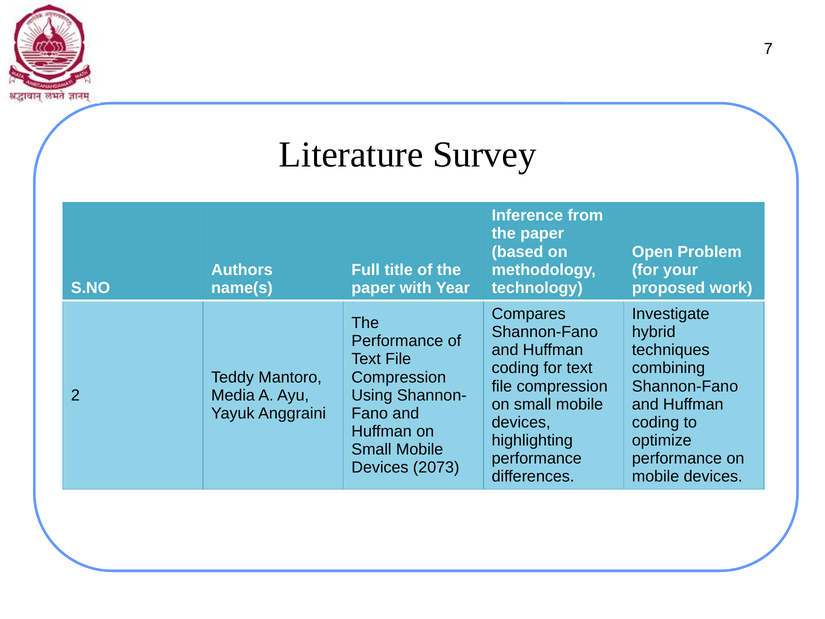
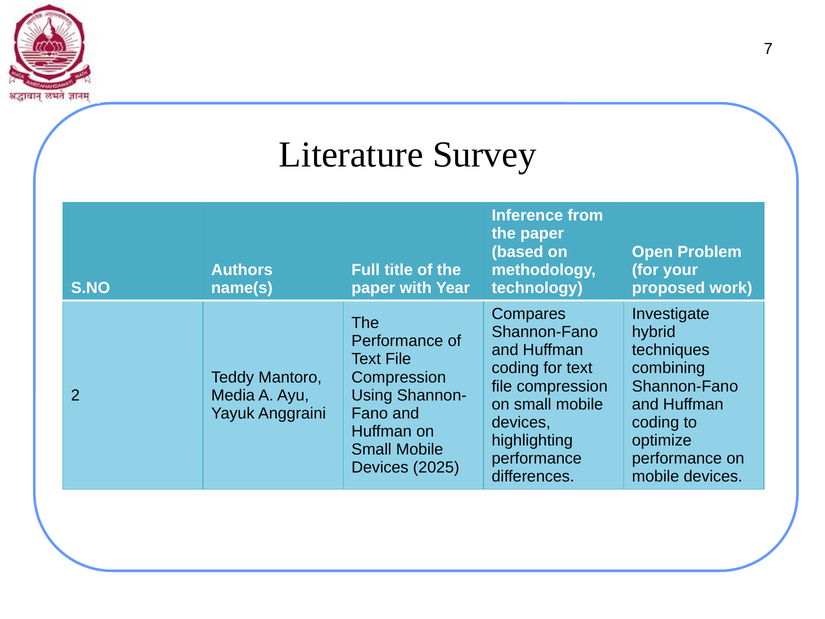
2073: 2073 -> 2025 (436, 467)
